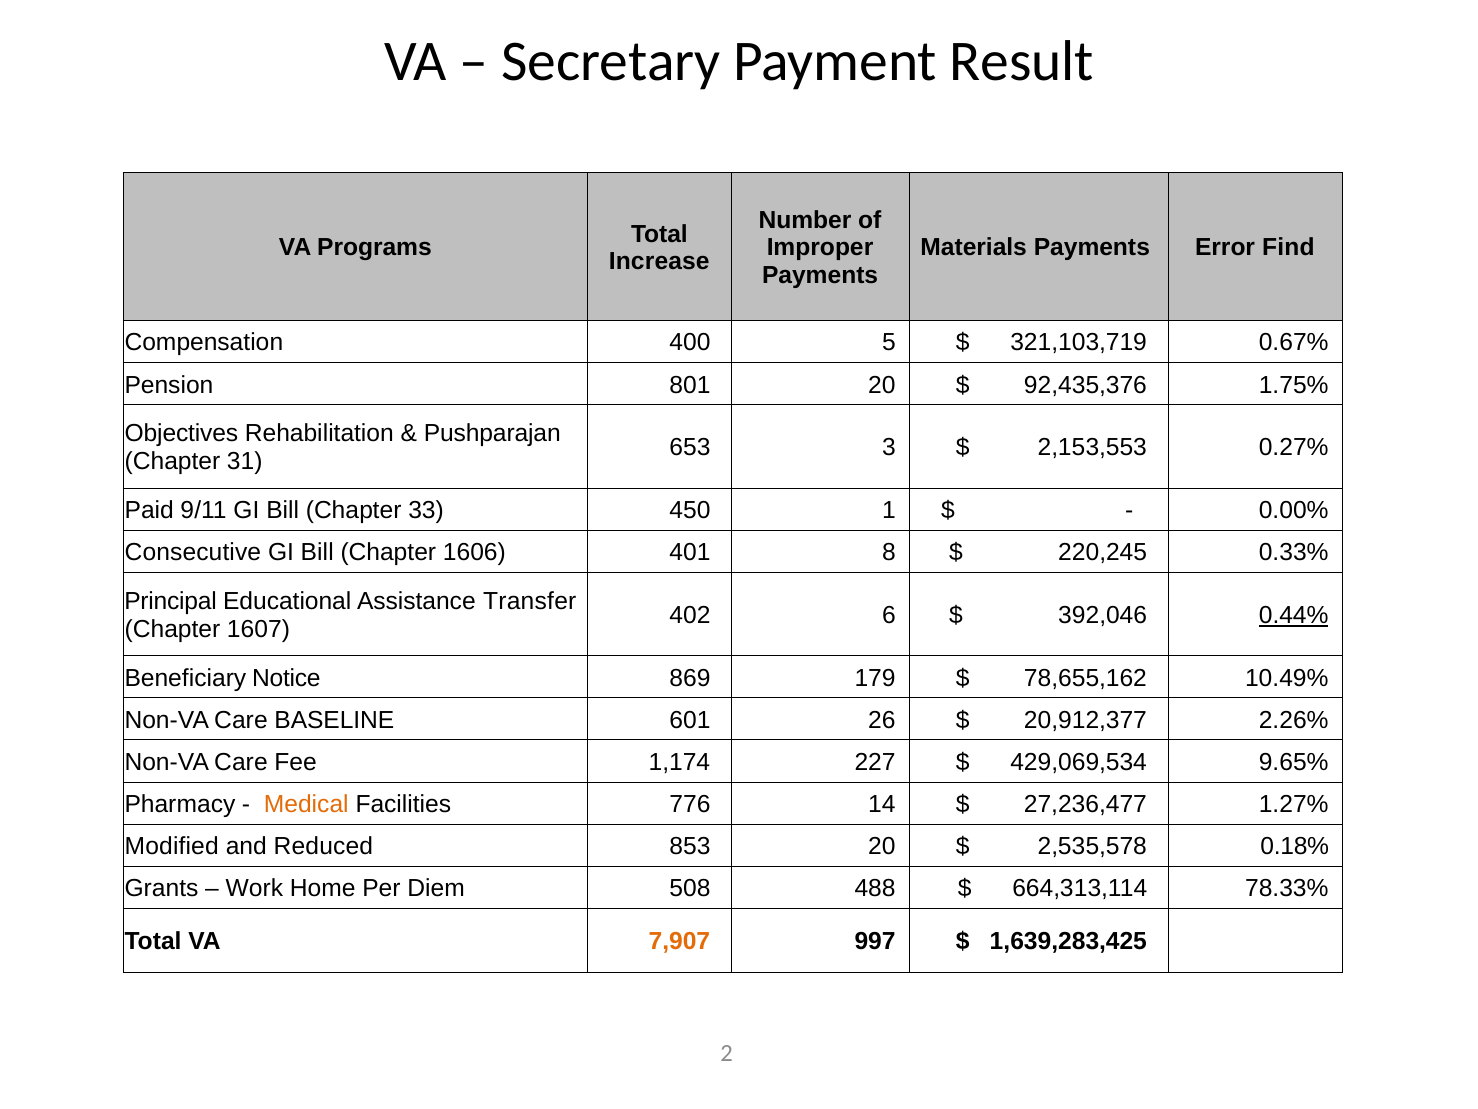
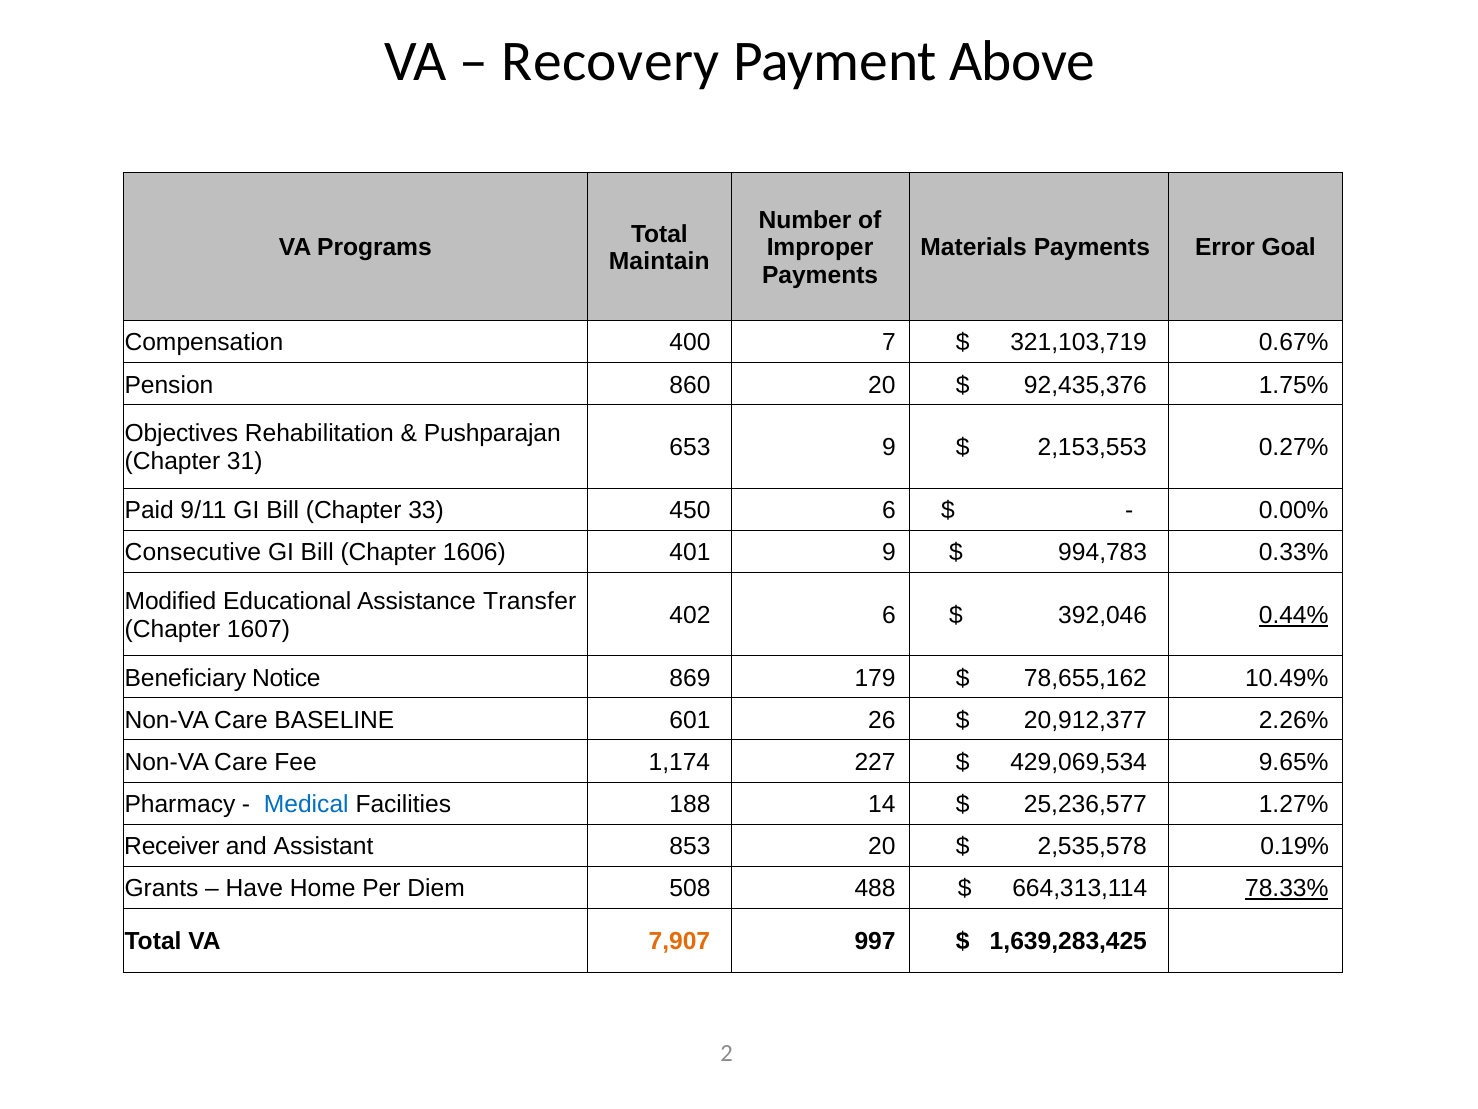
Secretary: Secretary -> Recovery (611, 62)
Result: Result -> Above (1022, 62)
Find: Find -> Goal (1289, 248)
Increase: Increase -> Maintain (659, 261)
5: 5 -> 7 (889, 343)
801: 801 -> 860 (690, 385)
653 3: 3 -> 9 (889, 447)
450 1: 1 -> 6 (889, 510)
401 8: 8 -> 9 (889, 552)
220,245: 220,245 -> 994,783 (1103, 552)
Principal: Principal -> Modified (171, 601)
Medical colour: orange -> blue (306, 804)
776: 776 -> 188 (690, 804)
27,236,477: 27,236,477 -> 25,236,577 (1085, 804)
Modified: Modified -> Receiver (172, 846)
Reduced: Reduced -> Assistant (323, 846)
0.18%: 0.18% -> 0.19% (1295, 846)
Work: Work -> Have (254, 888)
78.33% underline: none -> present (1287, 888)
